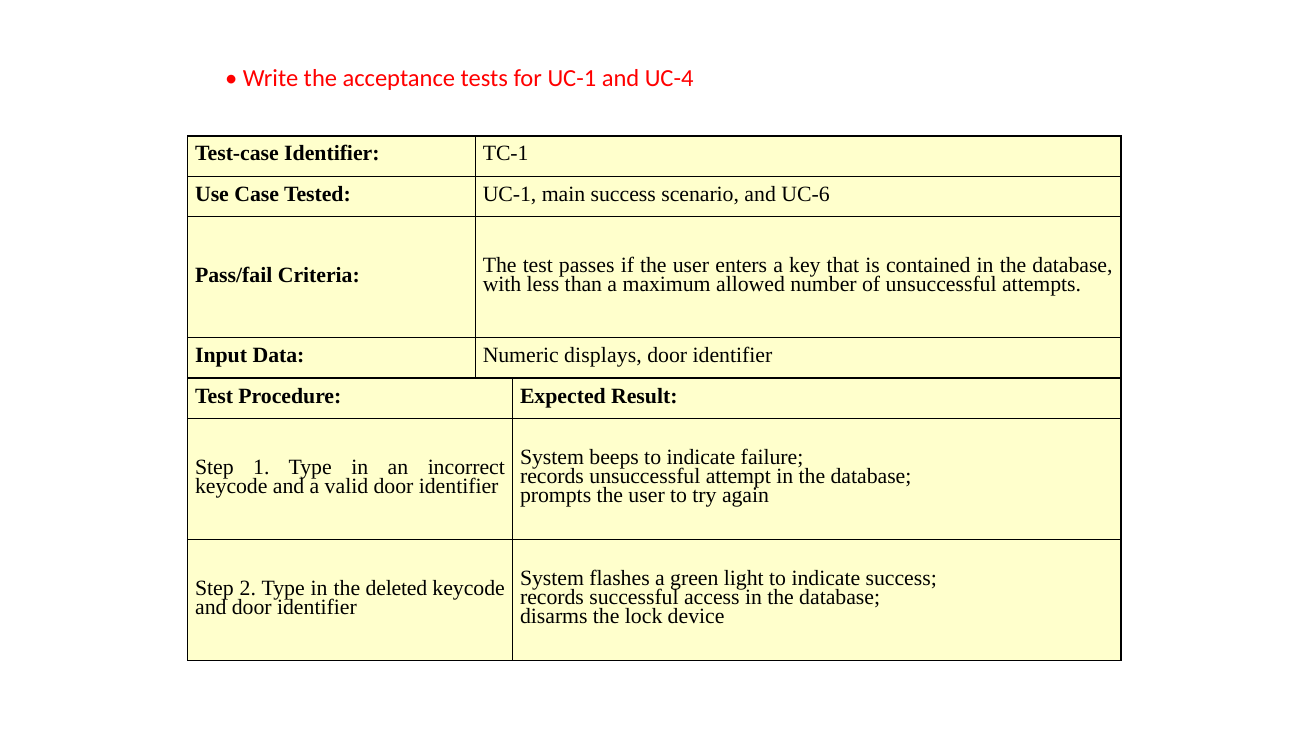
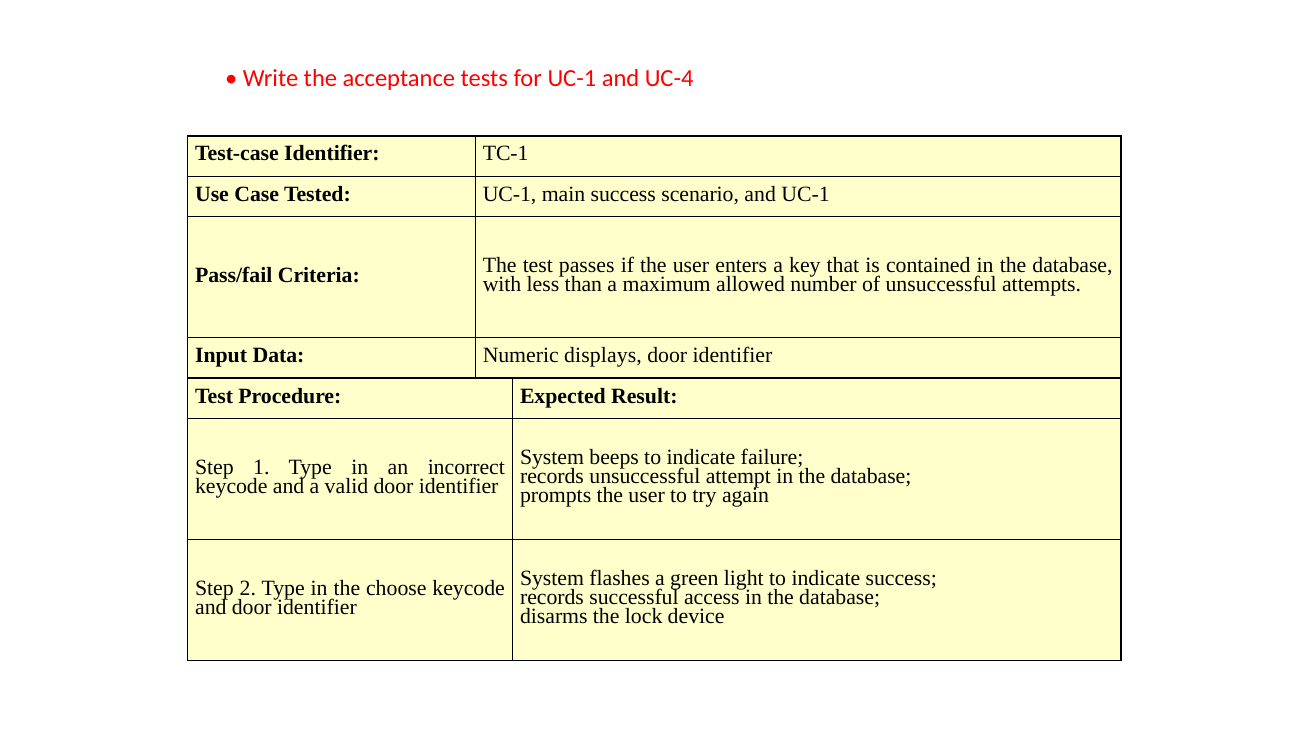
and UC-6: UC-6 -> UC-1 (806, 194)
deleted: deleted -> choose (396, 588)
